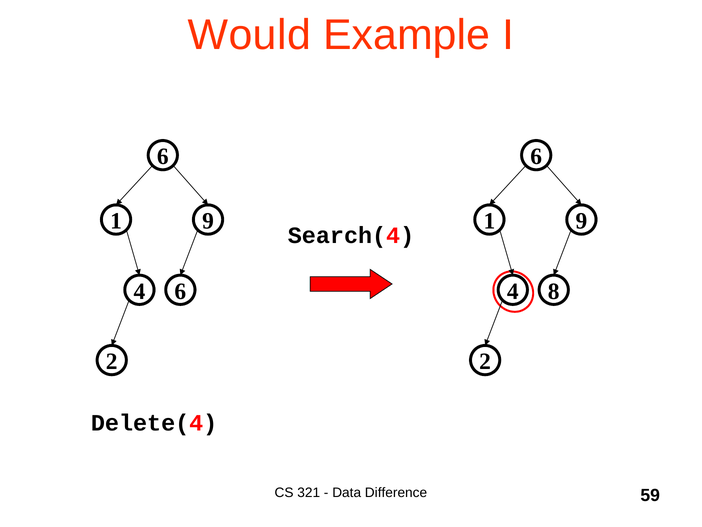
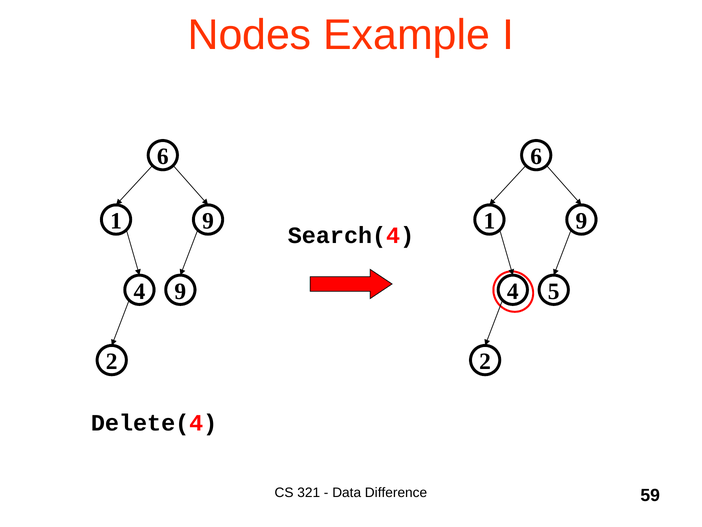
Would: Would -> Nodes (249, 35)
4 6: 6 -> 9 (180, 291)
8: 8 -> 5 (554, 291)
